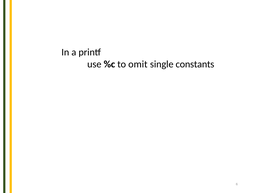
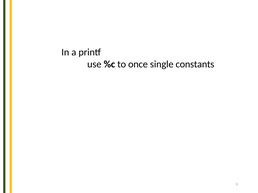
omit: omit -> once (138, 64)
